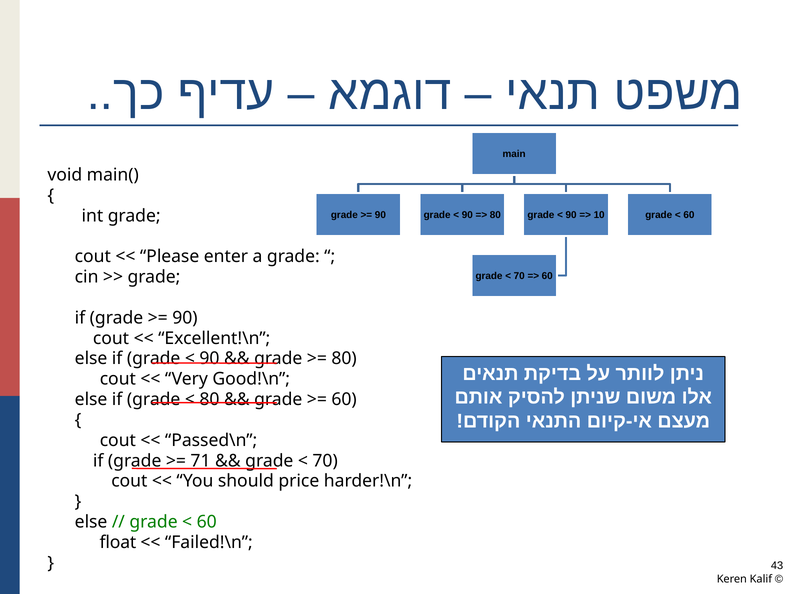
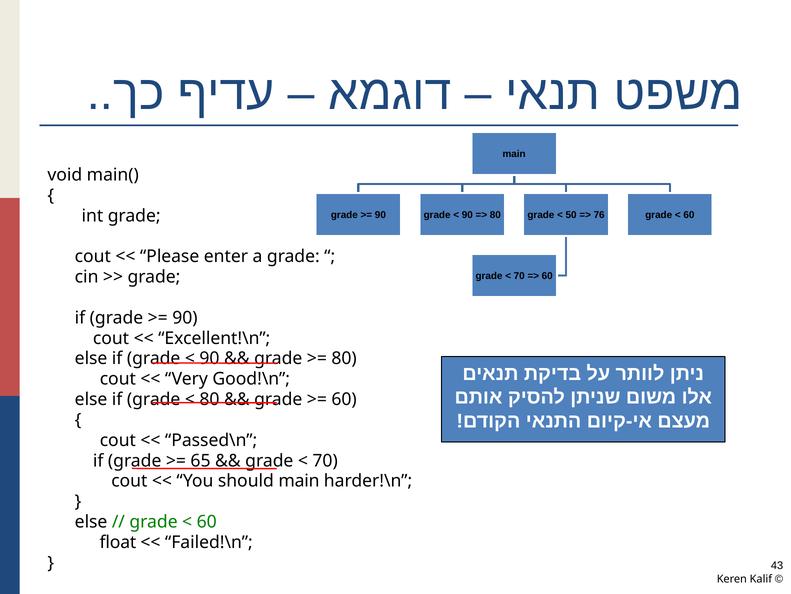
90: 90 -> 50 (571, 215)
10: 10 -> 76 (599, 215)
71: 71 -> 65 (201, 460)
should price: price -> main (299, 481)
